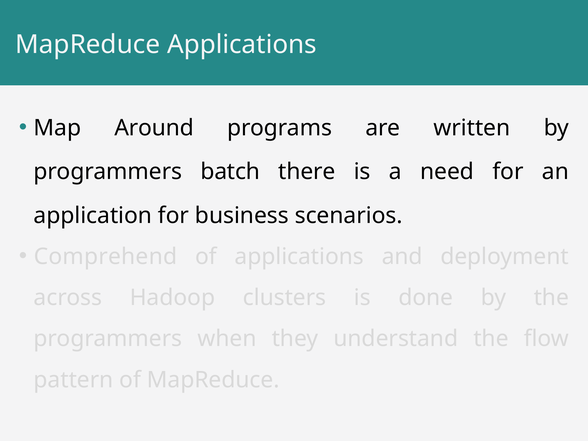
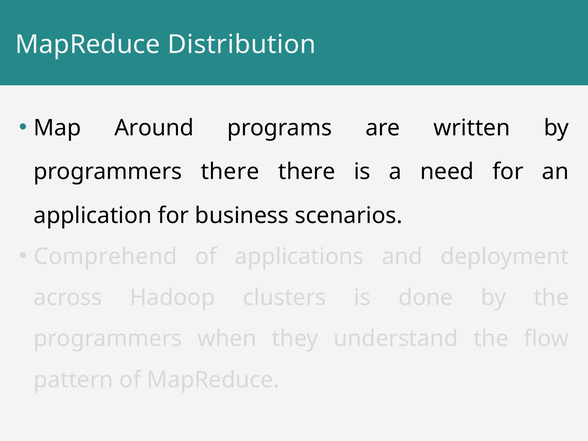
MapReduce Applications: Applications -> Distribution (242, 44)
programmers batch: batch -> there (230, 172)
